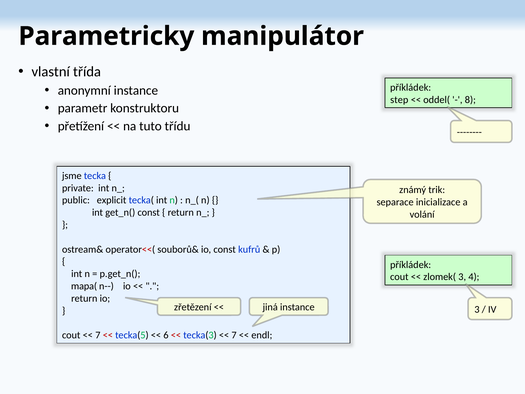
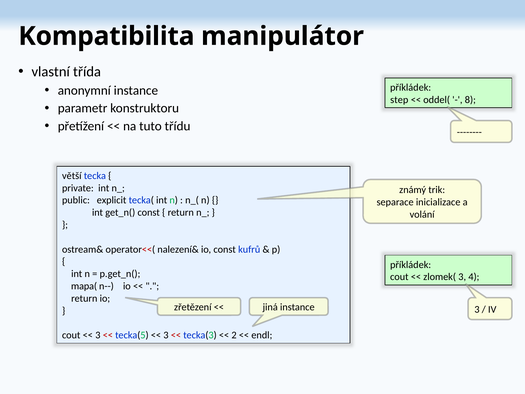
Parametricky: Parametricky -> Kompatibilita (106, 36)
jsme: jsme -> větší (72, 176)
souborů&: souborů& -> nalezení& (178, 249)
7: 7 -> 3 (98, 335)
6: 6 -> 3 (166, 335)
7: 7 -> 2 (234, 335)
